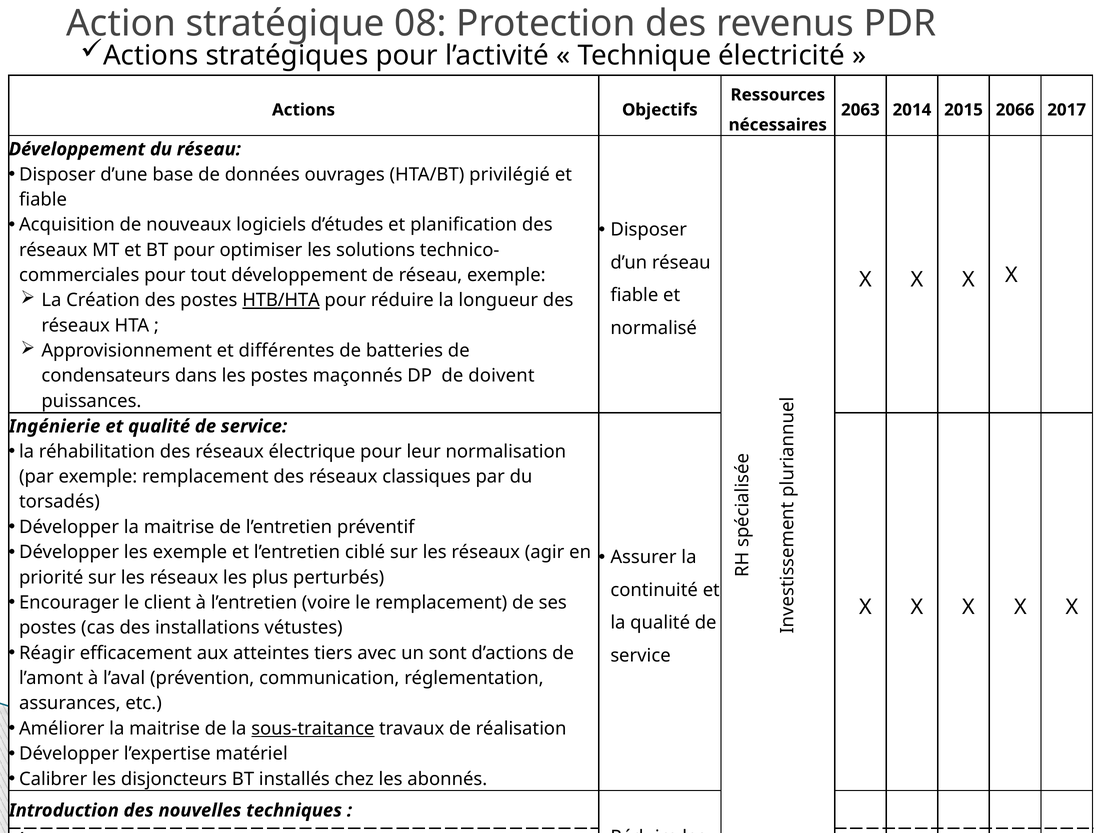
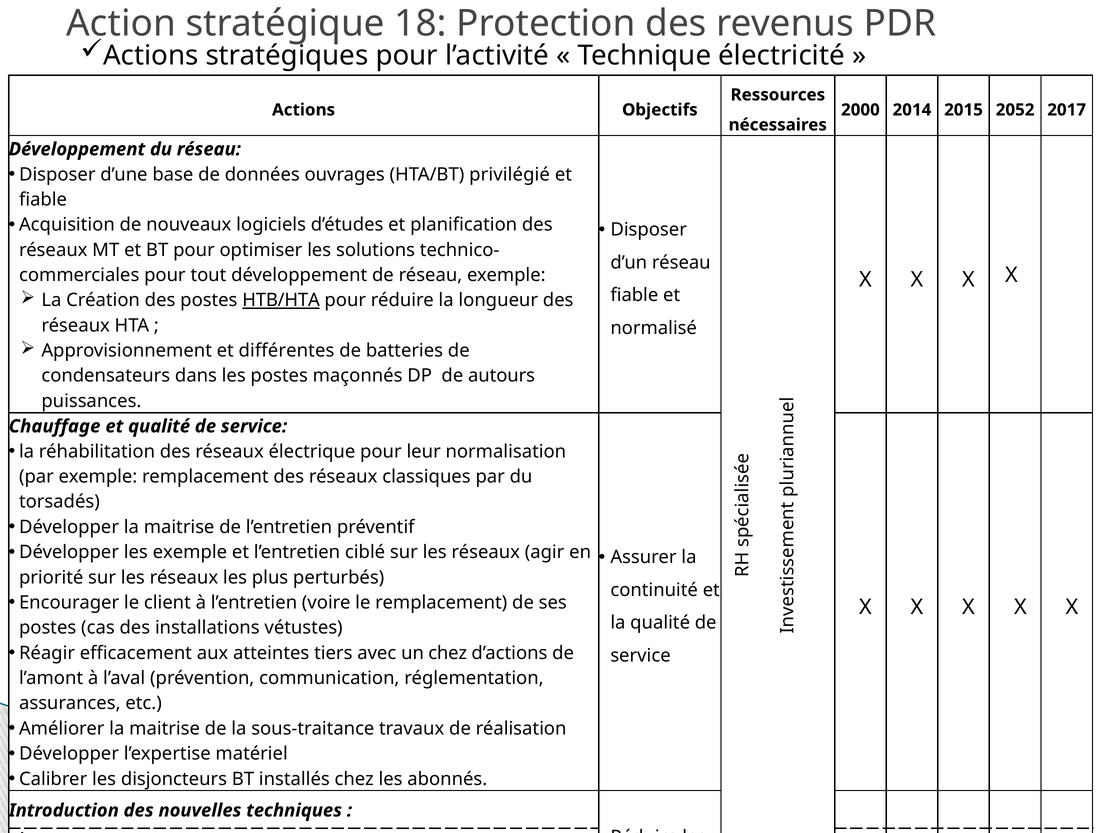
08: 08 -> 18 (420, 23)
2063: 2063 -> 2000 (860, 110)
2066: 2066 -> 2052 (1015, 110)
doivent: doivent -> autours (502, 376)
Ingénierie: Ingénierie -> Chauffage (55, 426)
un sont: sont -> chez (448, 653)
sous-traitance underline: present -> none (313, 728)
